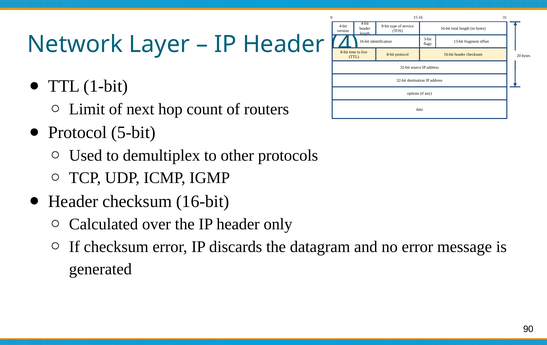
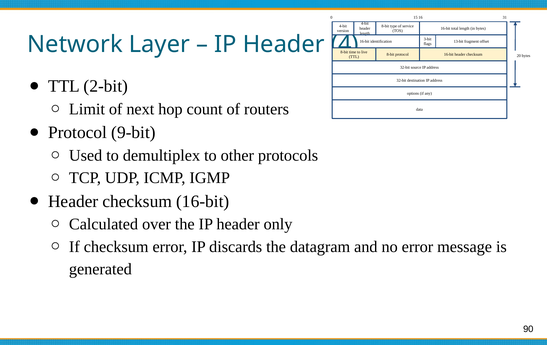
1-bit: 1-bit -> 2-bit (106, 86)
5-bit: 5-bit -> 9-bit (133, 132)
